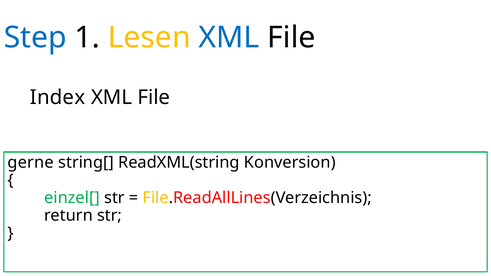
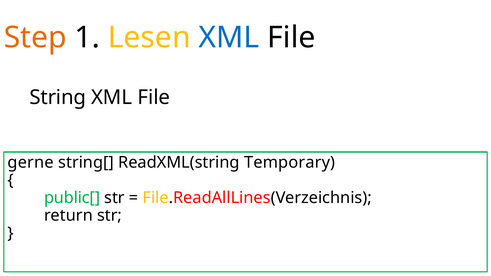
Step colour: blue -> orange (35, 38)
Index: Index -> String (58, 98)
Konversion: Konversion -> Temporary (290, 163)
einzel[: einzel[ -> public[ (72, 198)
